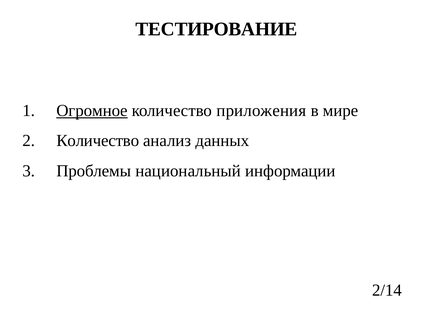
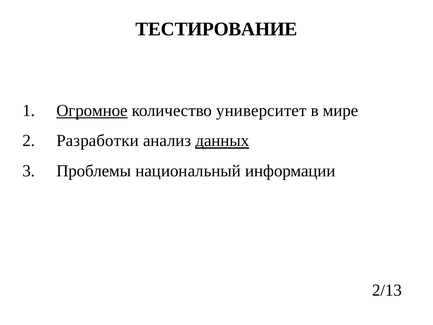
приложения: приложения -> университет (261, 110)
Количество: Количество -> Разработки (98, 141)
данных underline: none -> present (222, 141)
2/14: 2/14 -> 2/13 (387, 290)
